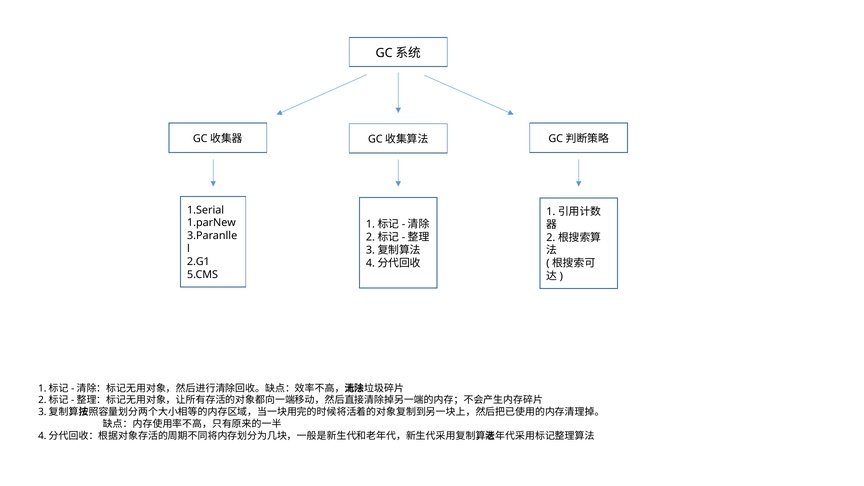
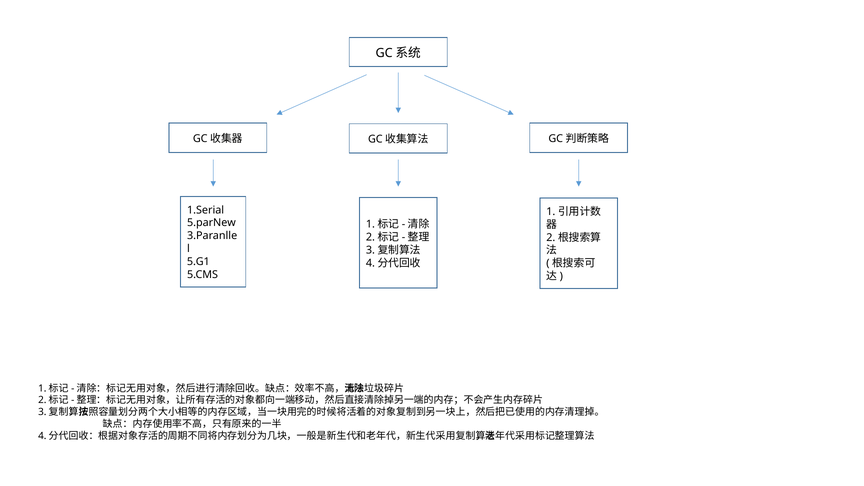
1.parNew: 1.parNew -> 5.parNew (211, 223)
2.G1: 2.G1 -> 5.G1 (198, 262)
